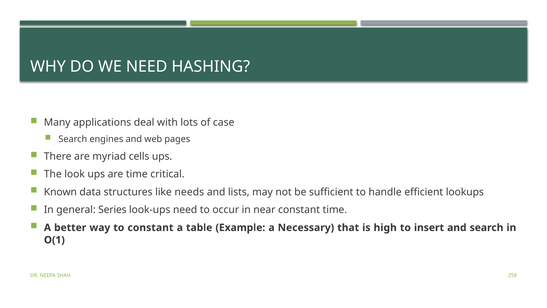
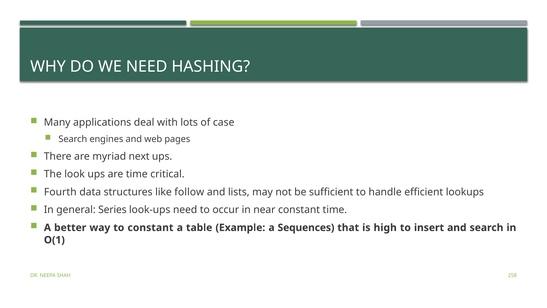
cells: cells -> next (139, 156)
Known: Known -> Fourth (60, 192)
needs: needs -> follow (189, 192)
Necessary: Necessary -> Sequences (306, 227)
